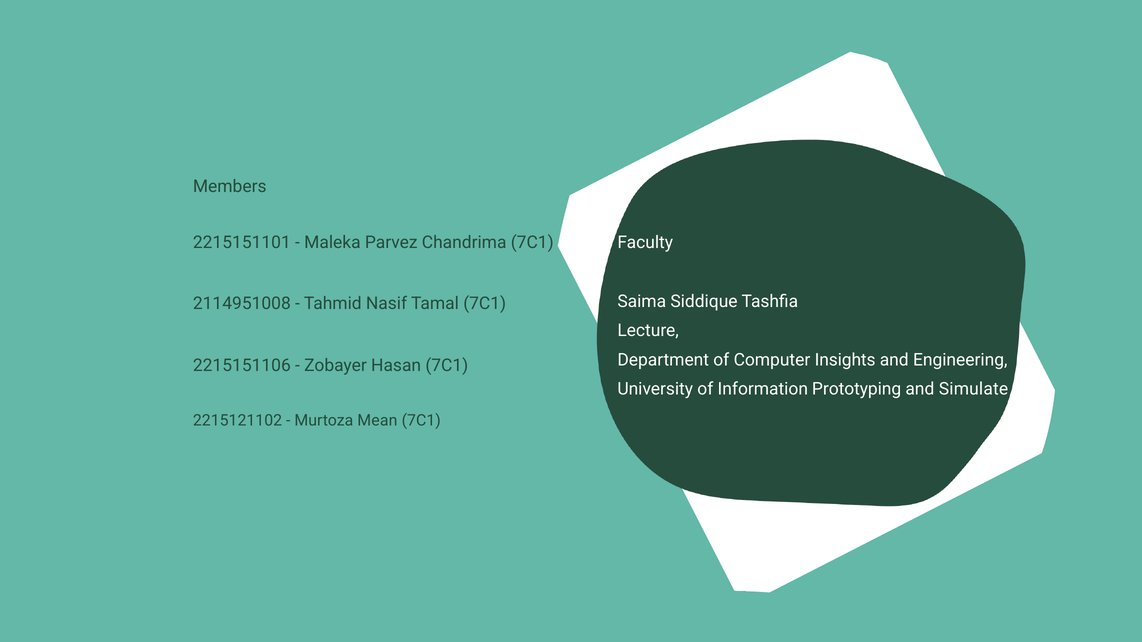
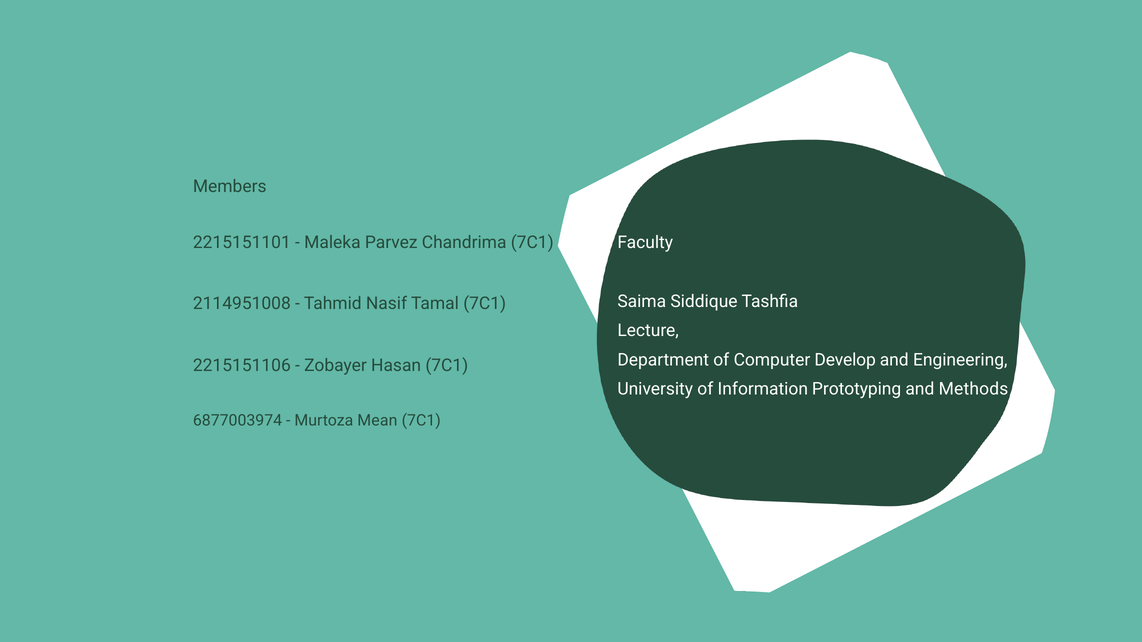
Insights: Insights -> Develop (845, 360)
Simulate: Simulate -> Methods (974, 389)
2215121102: 2215121102 -> 6877003974 (238, 421)
